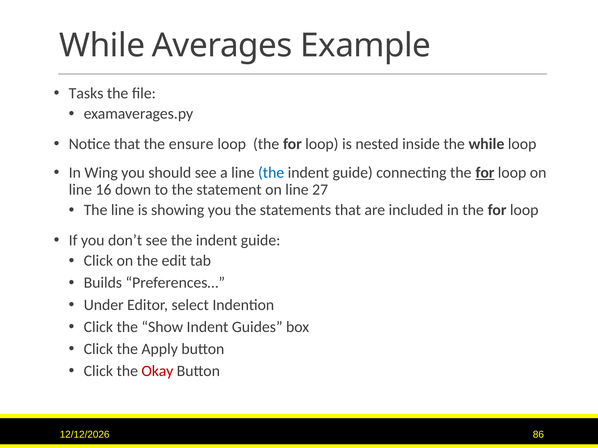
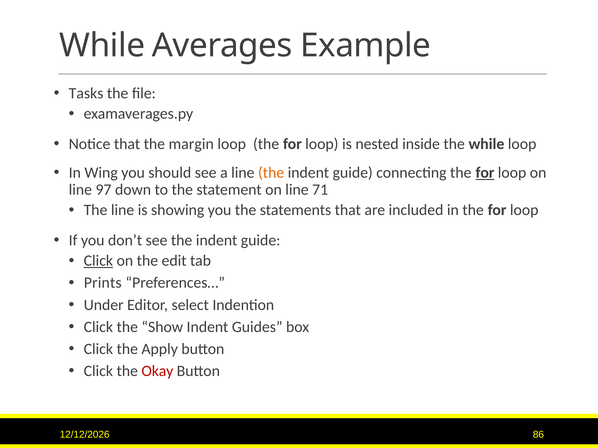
ensure: ensure -> margin (191, 144)
the colour: blue -> orange (271, 173)
16: 16 -> 97 (103, 190)
27: 27 -> 71 (320, 190)
Click underline: none -> present (98, 261)
Builds: Builds -> Prints (103, 283)
